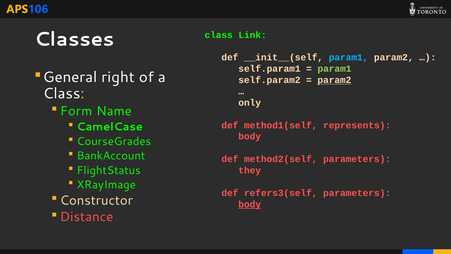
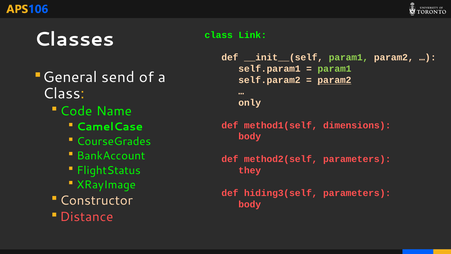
param1 colour: light blue -> light green (349, 57)
right: right -> send (118, 77)
Form: Form -> Code (76, 111)
represents: represents -> dimensions (357, 125)
refers3(self: refers3(self -> hiding3(self (281, 193)
body underline: present -> none (250, 204)
